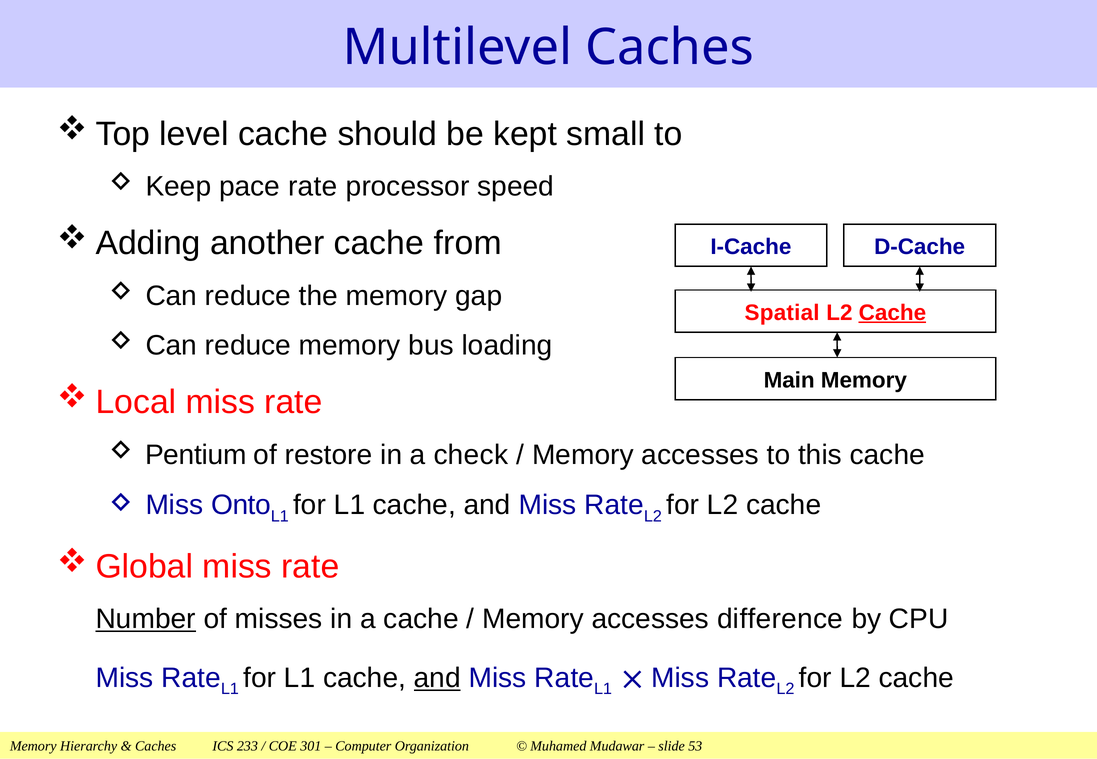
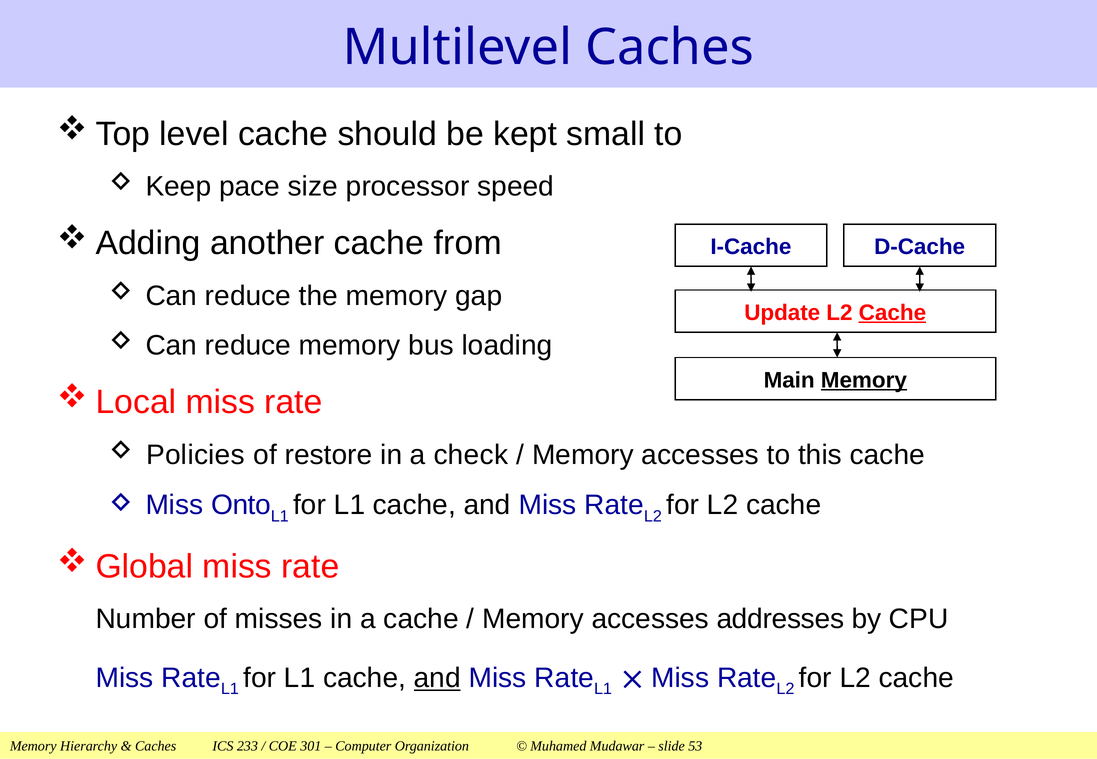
pace rate: rate -> size (313, 187)
Spatial: Spatial -> Update (782, 313)
Memory underline: none -> present (864, 380)
Pentium: Pentium -> Policies (195, 455)
Number underline: present -> none (146, 620)
difference: difference -> addresses (780, 620)
